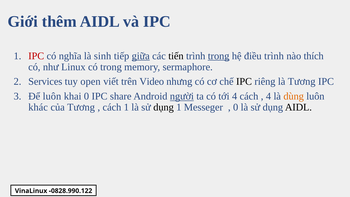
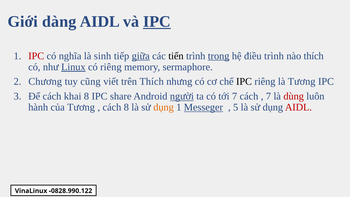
thêm: thêm -> dàng (59, 22)
IPC underline: none -> present (157, 22)
Linux underline: none -> present (73, 67)
có trong: trong -> riêng (111, 67)
Services: Services -> Chương (45, 82)
open: open -> cũng (90, 82)
trên Video: Video -> Thích (152, 82)
Để luôn: luôn -> cách (52, 96)
khai 0: 0 -> 8 (86, 96)
tới 4: 4 -> 7 (235, 96)
4: 4 -> 7 (268, 96)
dùng colour: orange -> red (294, 96)
khác: khác -> hành (38, 107)
cách 1: 1 -> 8 (126, 107)
dụng colour: black -> orange (164, 107)
Messeger underline: none -> present (203, 107)
0: 0 -> 5 (236, 107)
AIDL colour: black -> red (298, 107)
